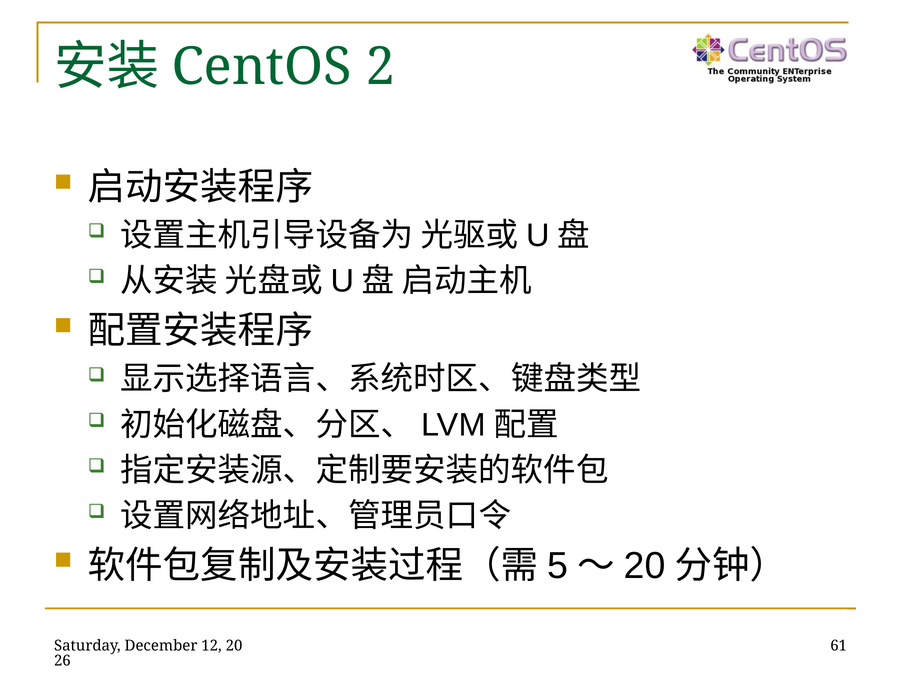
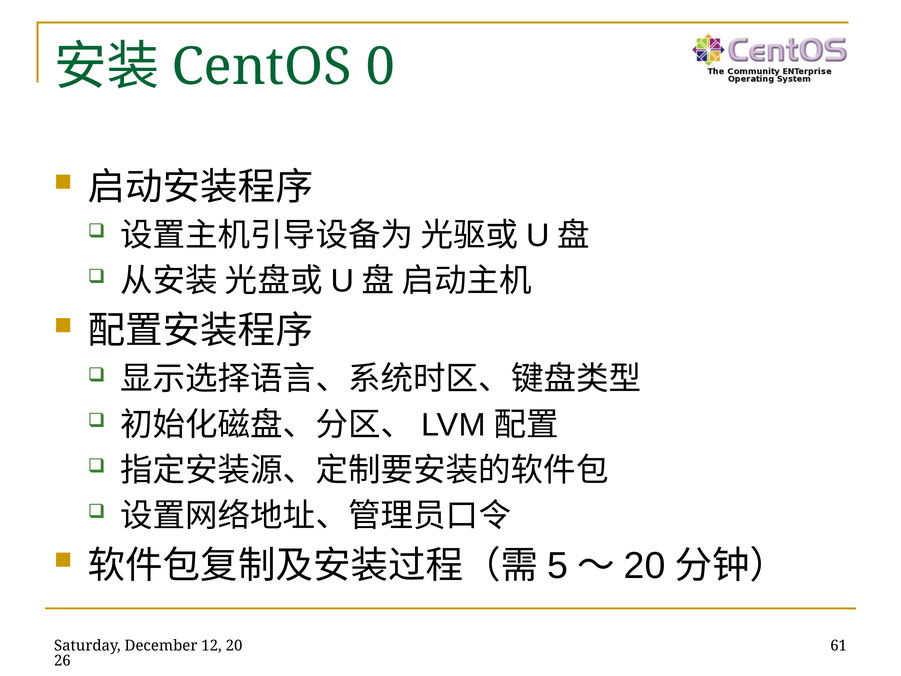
2: 2 -> 0 (380, 67)
